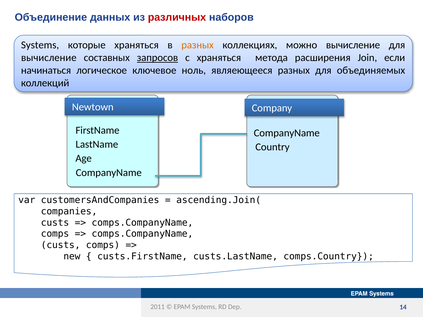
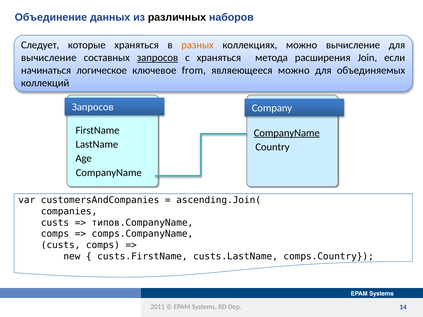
различных colour: red -> black (177, 17)
Systems: Systems -> Следует (40, 45)
ноль: ноль -> from (194, 71)
являеющееся разных: разных -> можно (294, 71)
Newtown: Newtown -> Запросов (93, 107)
CompanyName underline: none -> present (287, 133)
comps.CompanyName: comps.CompanyName -> типов.CompanyName (142, 223)
